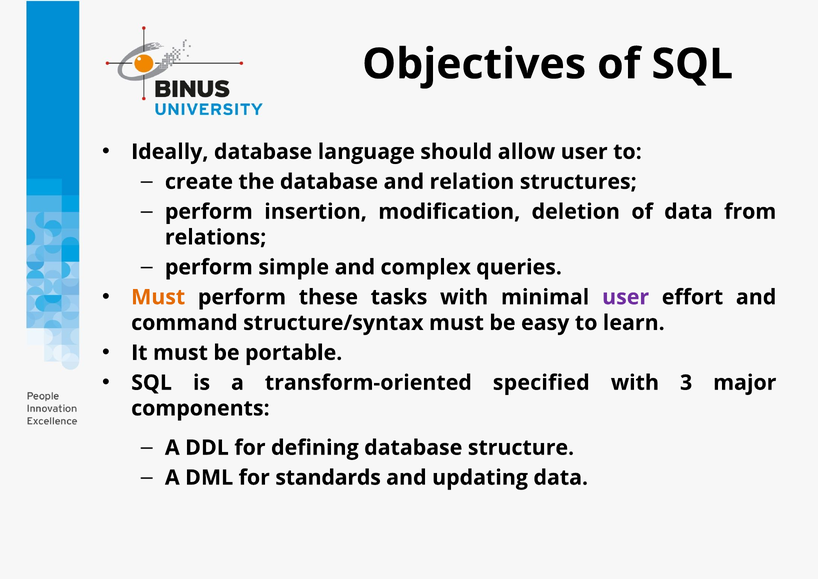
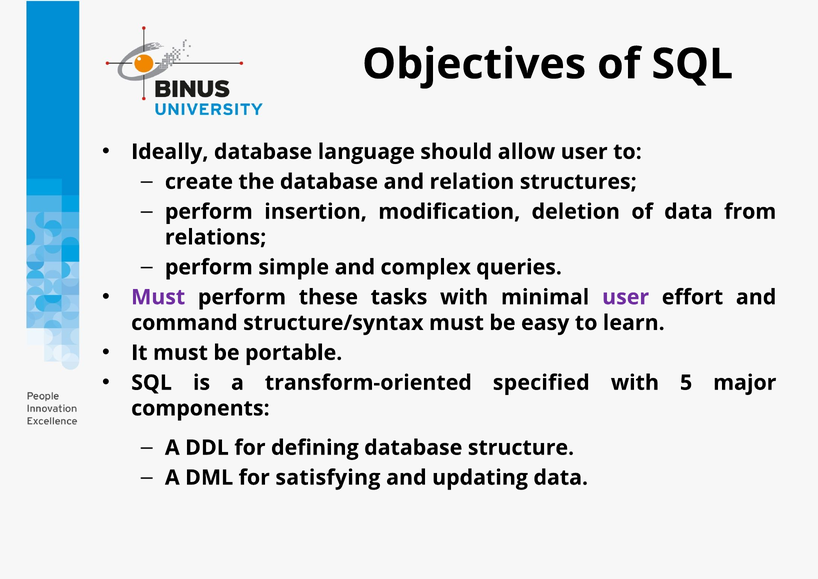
Must colour: orange -> purple (158, 297)
3: 3 -> 5 (686, 383)
standards: standards -> satisfying (328, 477)
